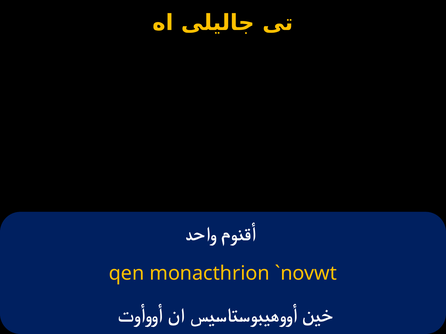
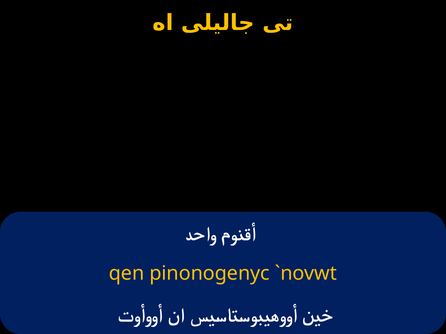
monacthrion: monacthrion -> pinonogenyc (210, 274)
